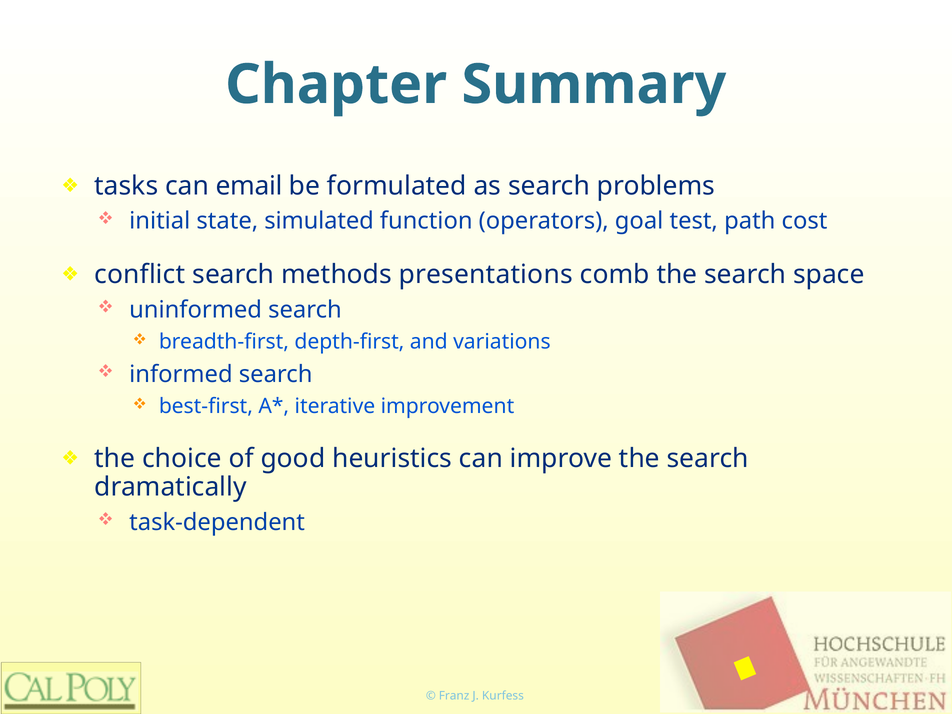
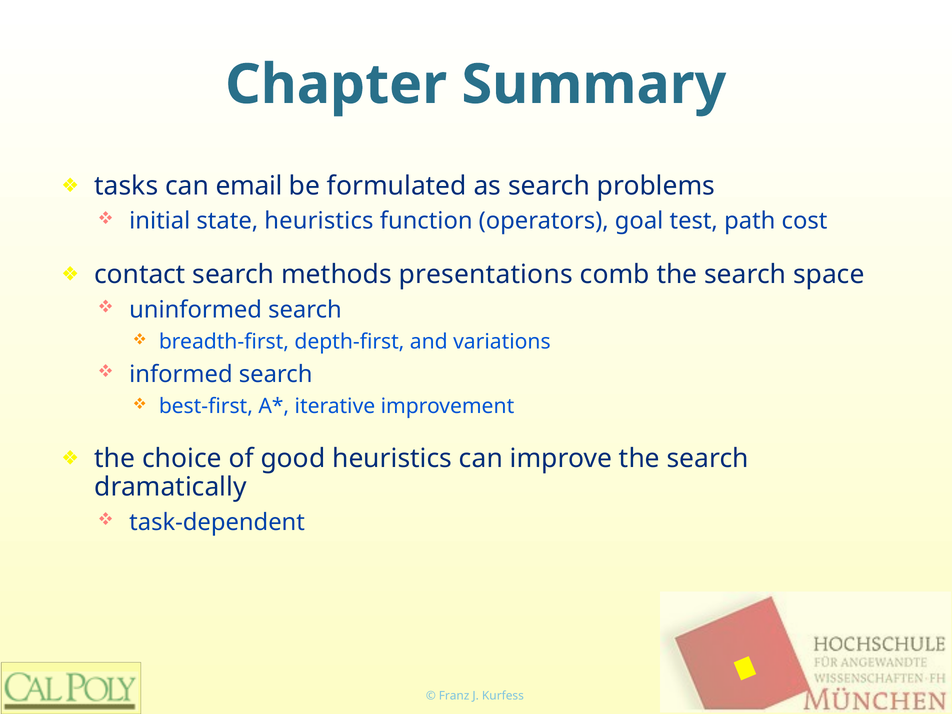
state simulated: simulated -> heuristics (319, 221)
conflict: conflict -> contact (140, 275)
